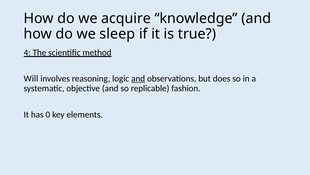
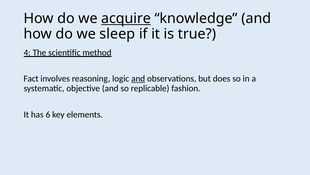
acquire underline: none -> present (126, 18)
Will: Will -> Fact (31, 78)
0: 0 -> 6 (48, 114)
